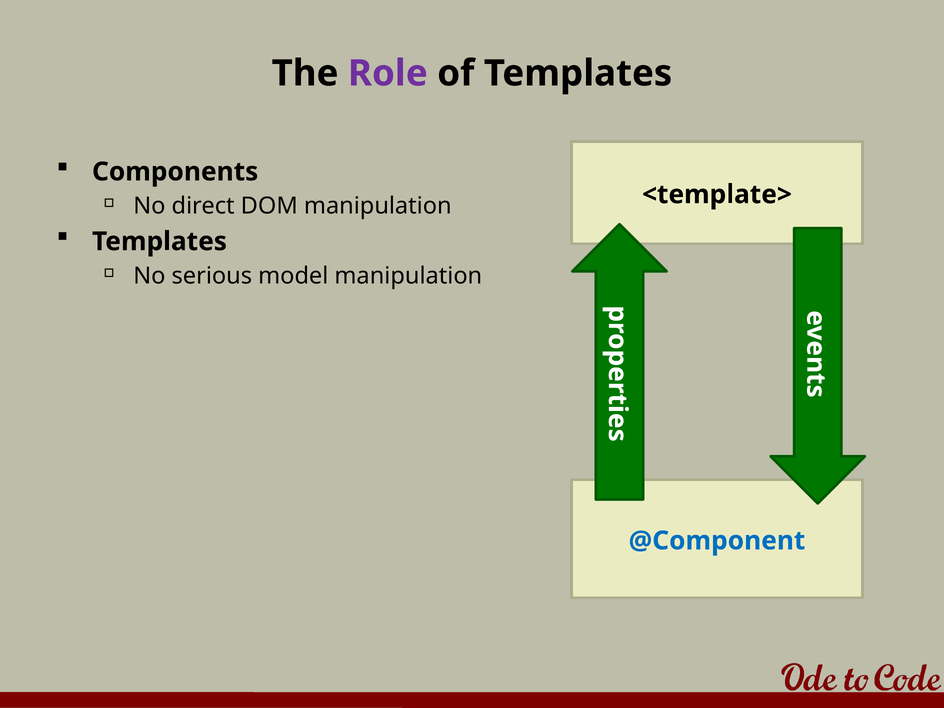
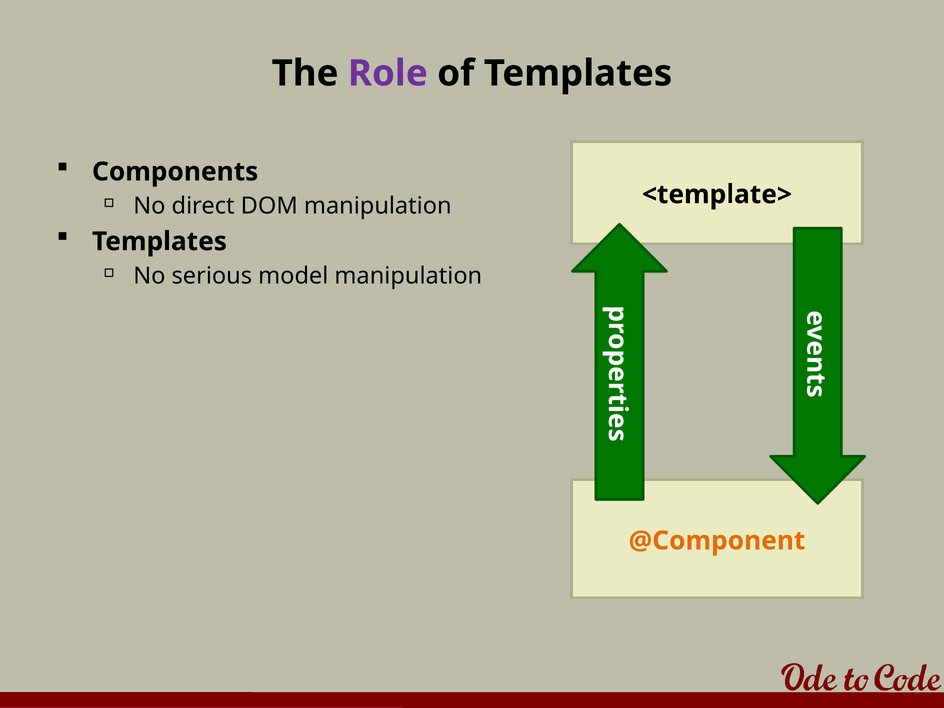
@Component colour: blue -> orange (717, 541)
